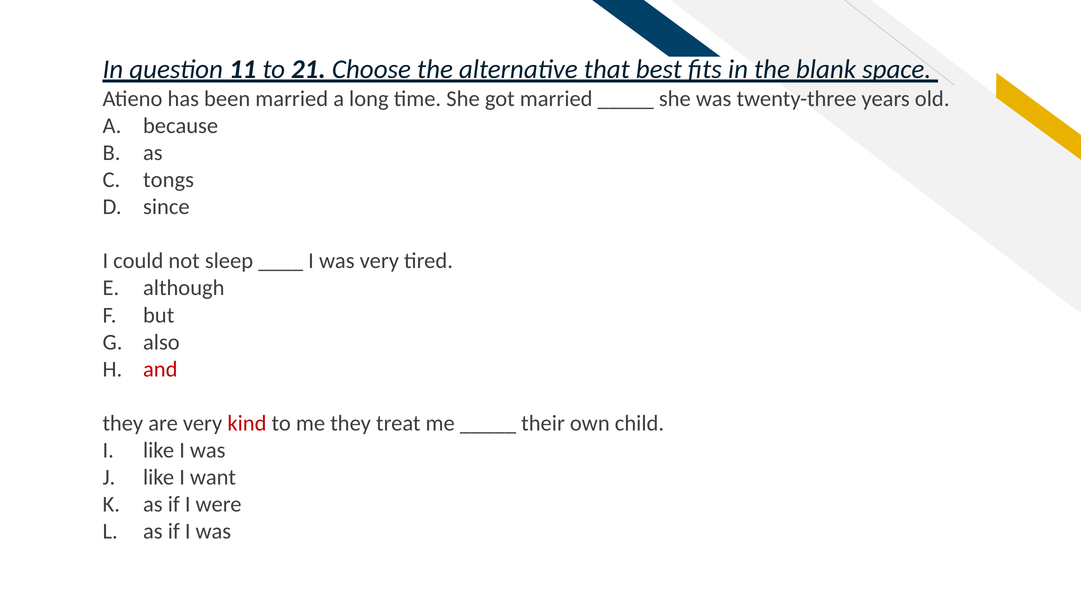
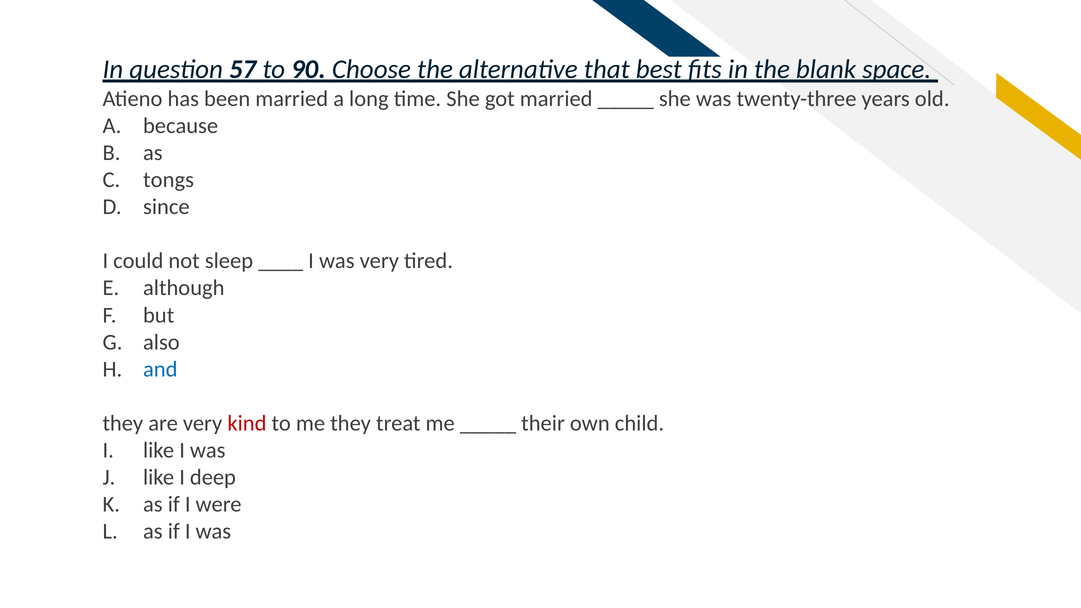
11: 11 -> 57 (243, 69)
21: 21 -> 90 (309, 69)
and colour: red -> blue (160, 369)
want: want -> deep (213, 477)
